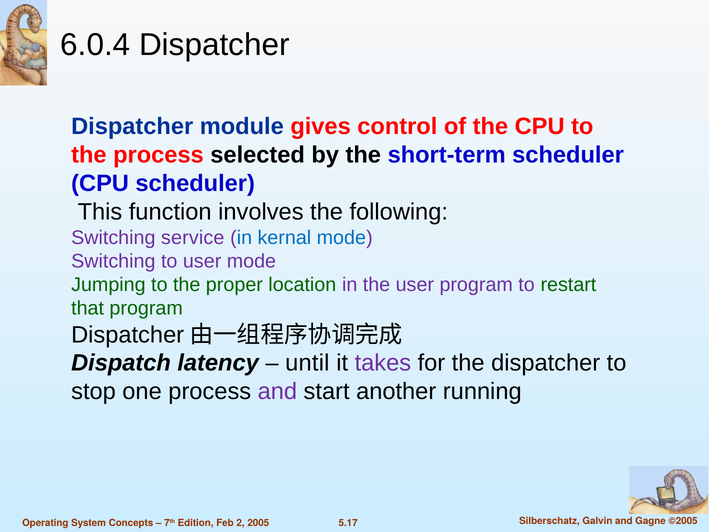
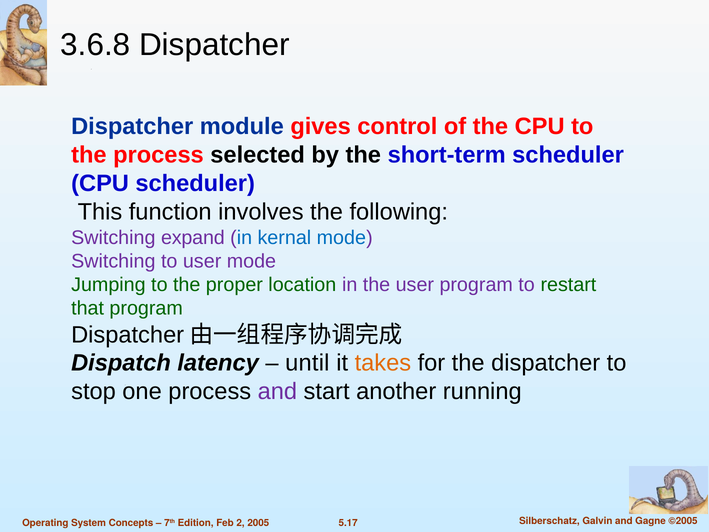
6.0.4: 6.0.4 -> 3.6.8 (95, 45)
service: service -> expand (193, 237)
takes colour: purple -> orange (383, 363)
